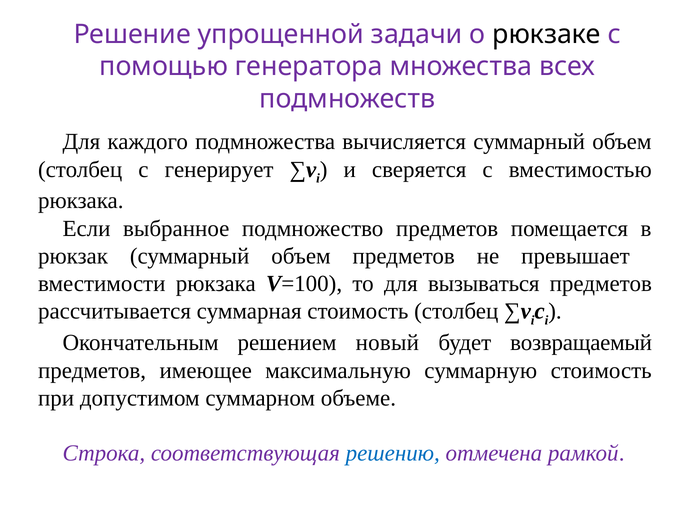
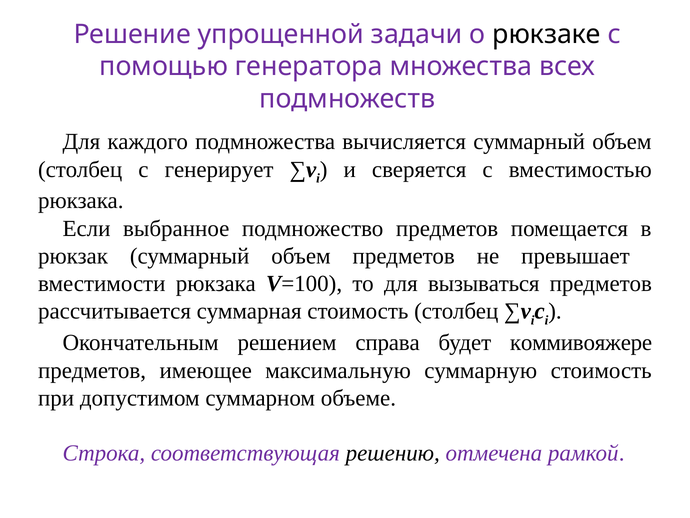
новый: новый -> справа (388, 342)
возвращаемый: возвращаемый -> коммивояжере (581, 342)
решению colour: blue -> black (393, 453)
